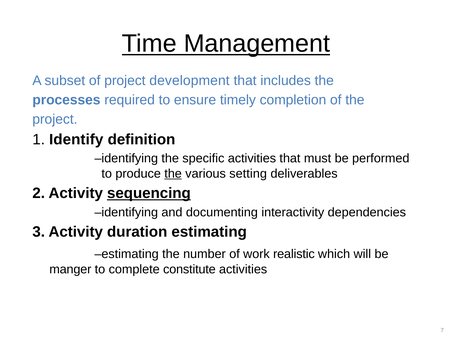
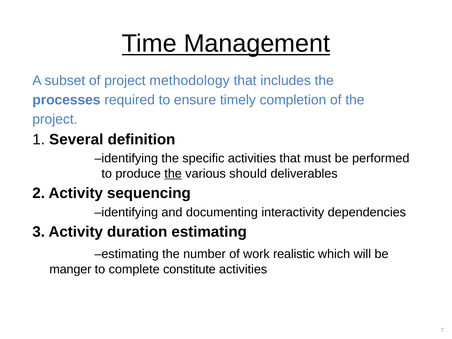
development: development -> methodology (190, 81)
Identify: Identify -> Several (76, 140)
setting: setting -> should (248, 174)
sequencing underline: present -> none (149, 193)
